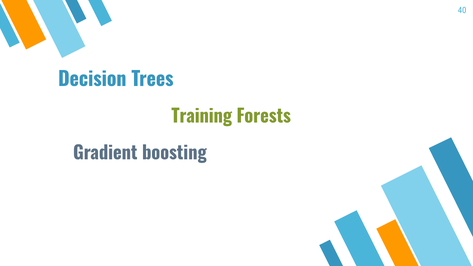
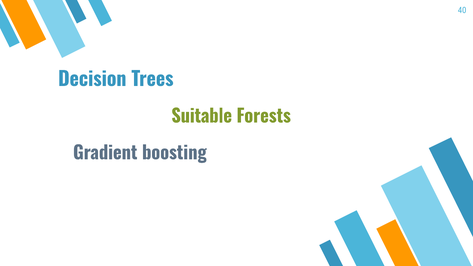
Training: Training -> Suitable (202, 116)
